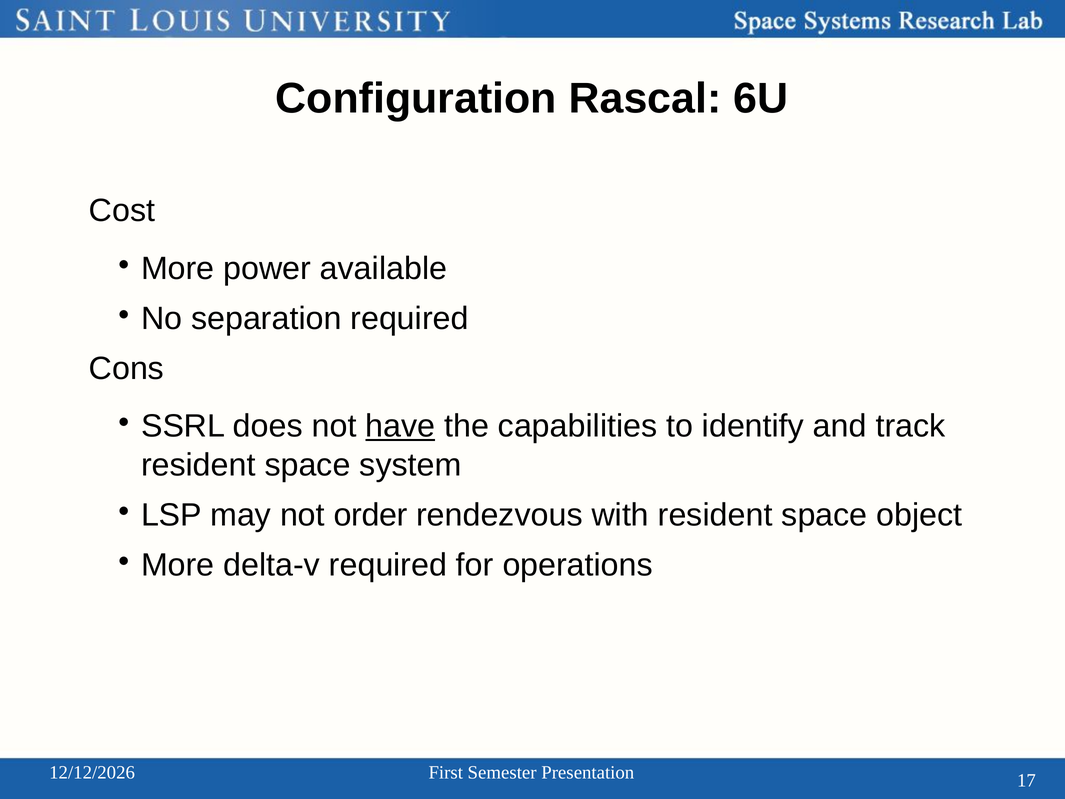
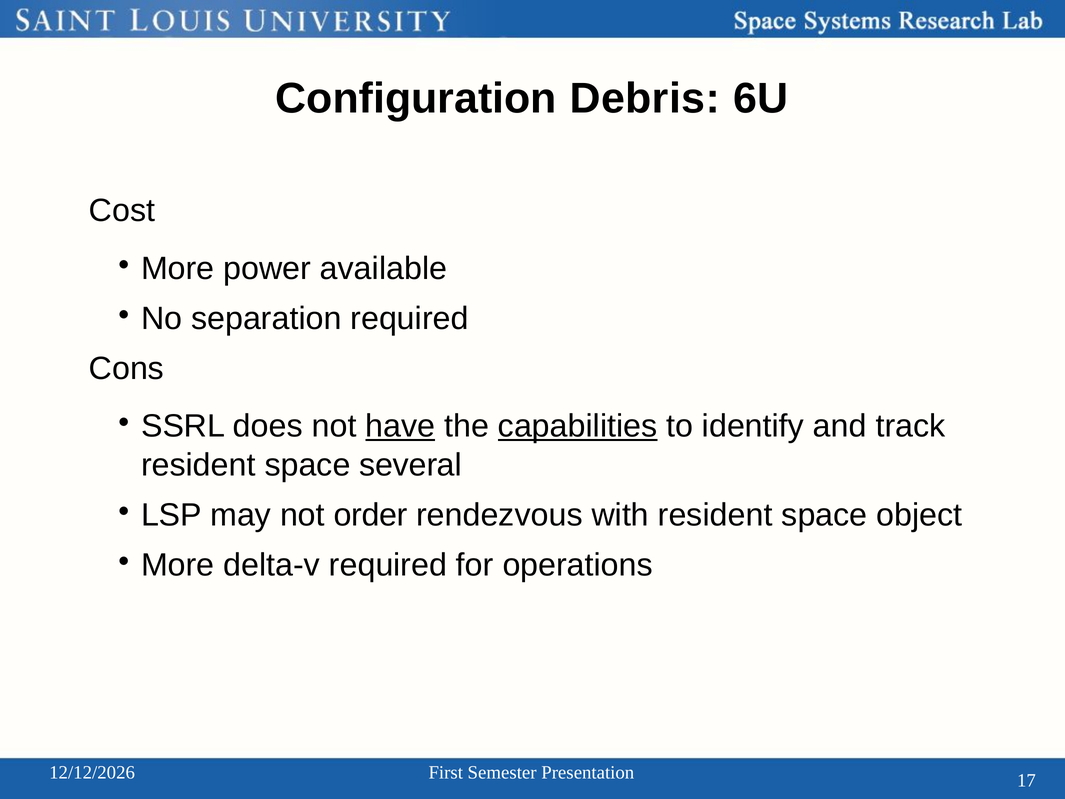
Rascal: Rascal -> Debris (645, 99)
capabilities underline: none -> present (578, 426)
system: system -> several (411, 465)
